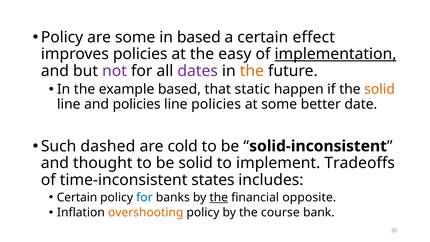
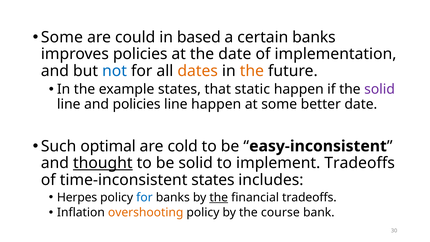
Policy: Policy -> Some (62, 37)
are some: some -> could (135, 37)
certain effect: effect -> banks (314, 37)
the easy: easy -> date (235, 54)
implementation underline: present -> none (335, 54)
not colour: purple -> blue (115, 71)
dates colour: purple -> orange (198, 71)
example based: based -> states (179, 89)
solid colour: orange -> purple (380, 89)
line policies: policies -> happen (216, 104)
dashed: dashed -> optimal (108, 146)
solid-inconsistent: solid-inconsistent -> easy-inconsistent (318, 146)
thought underline: none -> present (103, 163)
Certain: Certain -> Herpes (77, 197)
financial opposite: opposite -> tradeoffs (309, 197)
